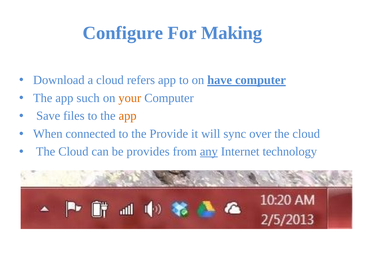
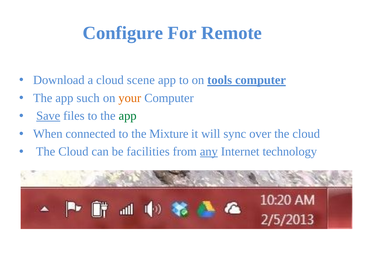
Making: Making -> Remote (232, 33)
refers: refers -> scene (141, 80)
have: have -> tools (220, 80)
Save underline: none -> present (48, 116)
app colour: orange -> green (128, 116)
Provide: Provide -> Mixture (169, 134)
provides: provides -> facilities (148, 152)
